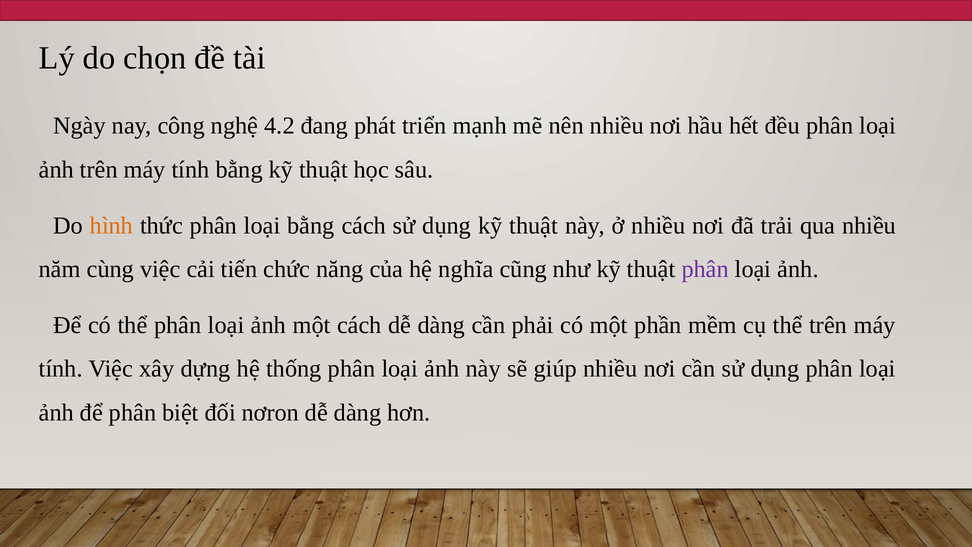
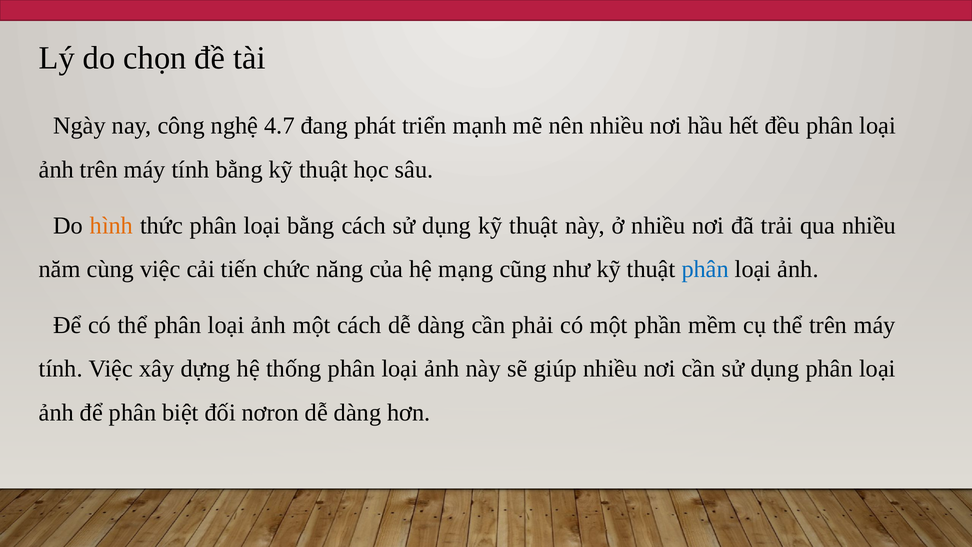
4.2: 4.2 -> 4.7 (279, 126)
nghĩa: nghĩa -> mạng (466, 269)
phân colour: purple -> blue (705, 269)
